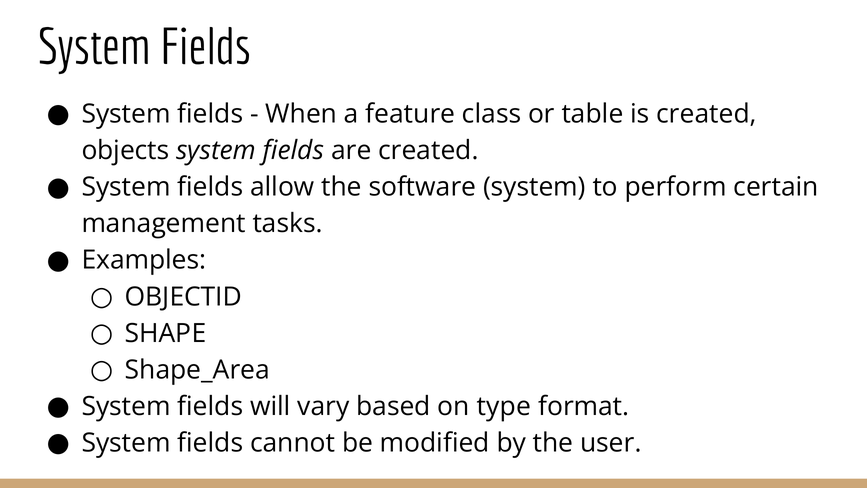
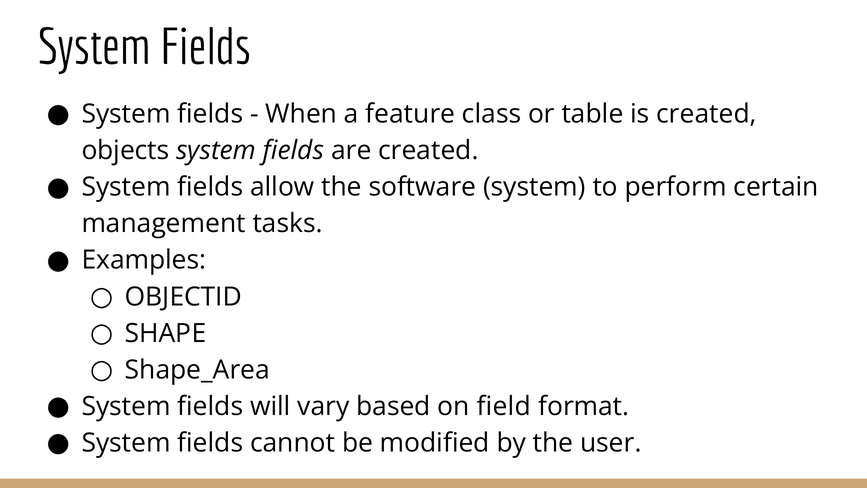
type: type -> field (504, 406)
